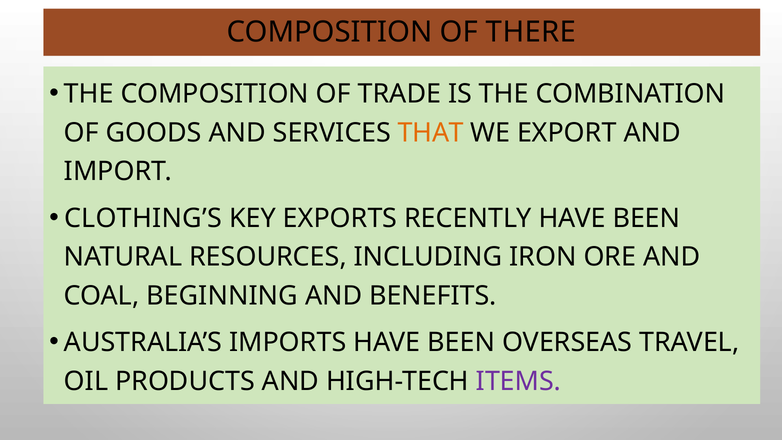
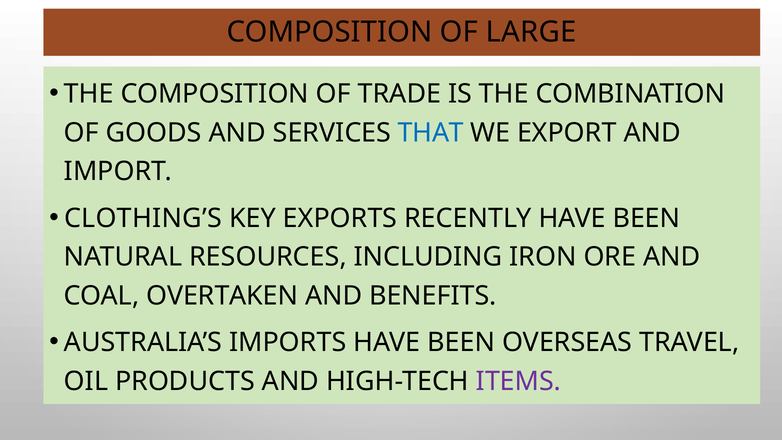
THERE: THERE -> LARGE (531, 32)
THAT colour: orange -> blue (431, 133)
BEGINNING: BEGINNING -> OVERTAKEN (222, 296)
